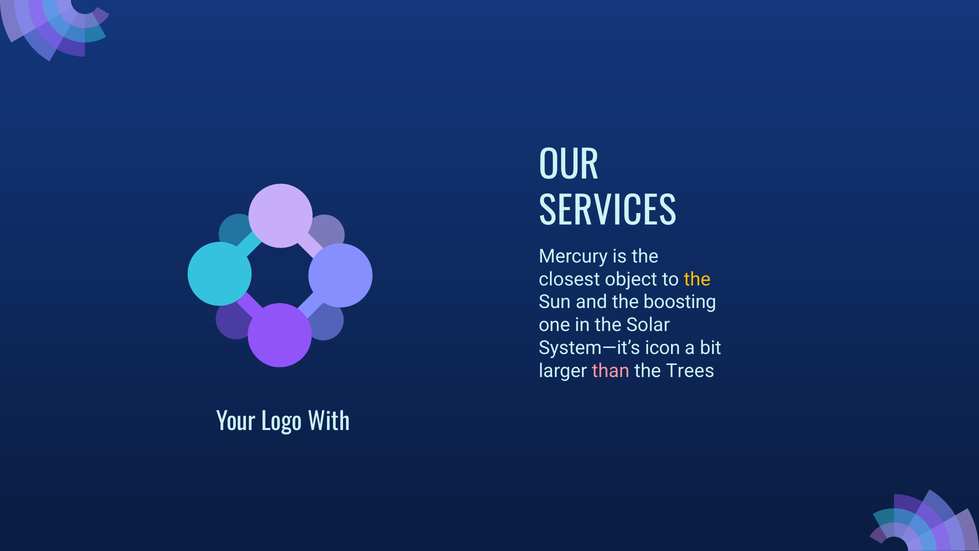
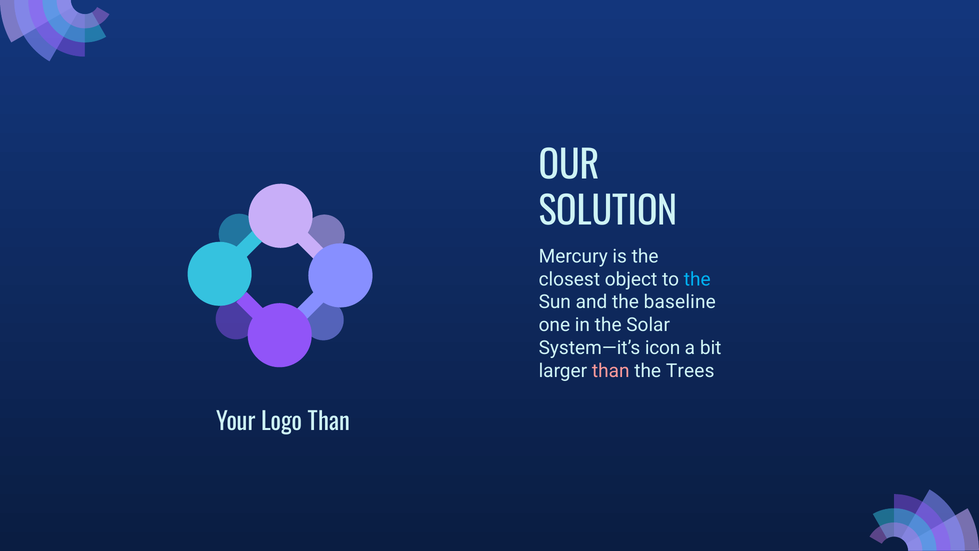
SERVICES: SERVICES -> SOLUTION (608, 212)
the colour: yellow -> light blue (697, 279)
boosting: boosting -> baseline (680, 302)
Logo With: With -> Than (329, 422)
